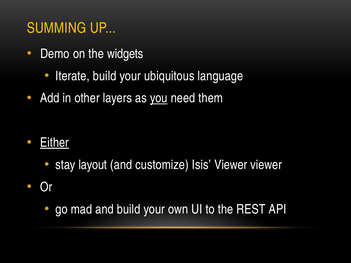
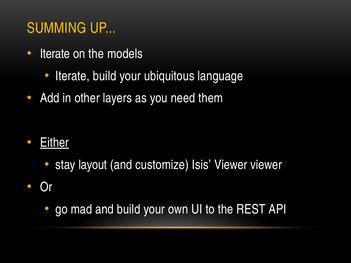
Demo: Demo -> Iterate (55, 54)
widgets: widgets -> models (125, 54)
you underline: present -> none (159, 98)
